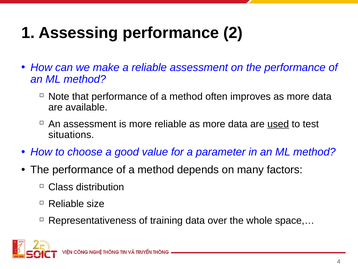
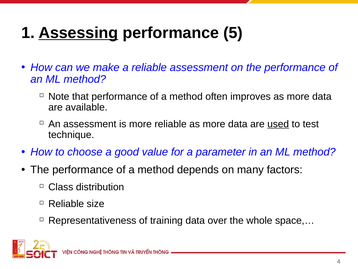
Assessing underline: none -> present (78, 33)
2: 2 -> 5 (233, 33)
situations: situations -> technique (71, 135)
